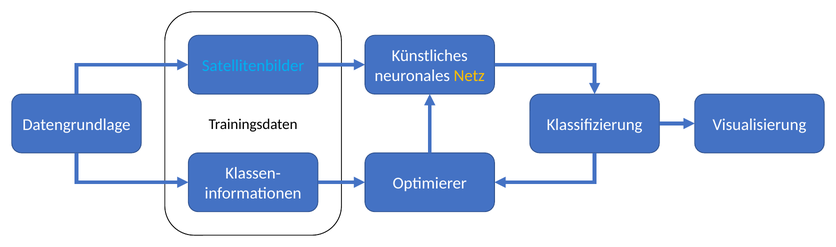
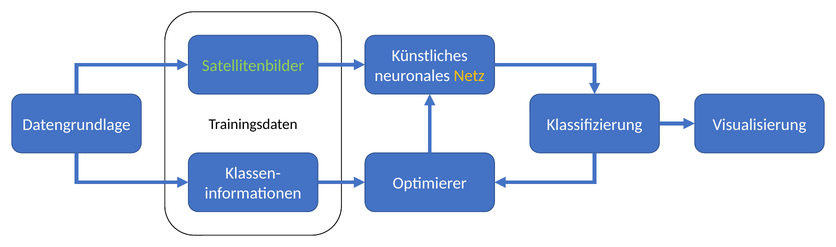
Satellitenbilder colour: light blue -> light green (253, 66)
